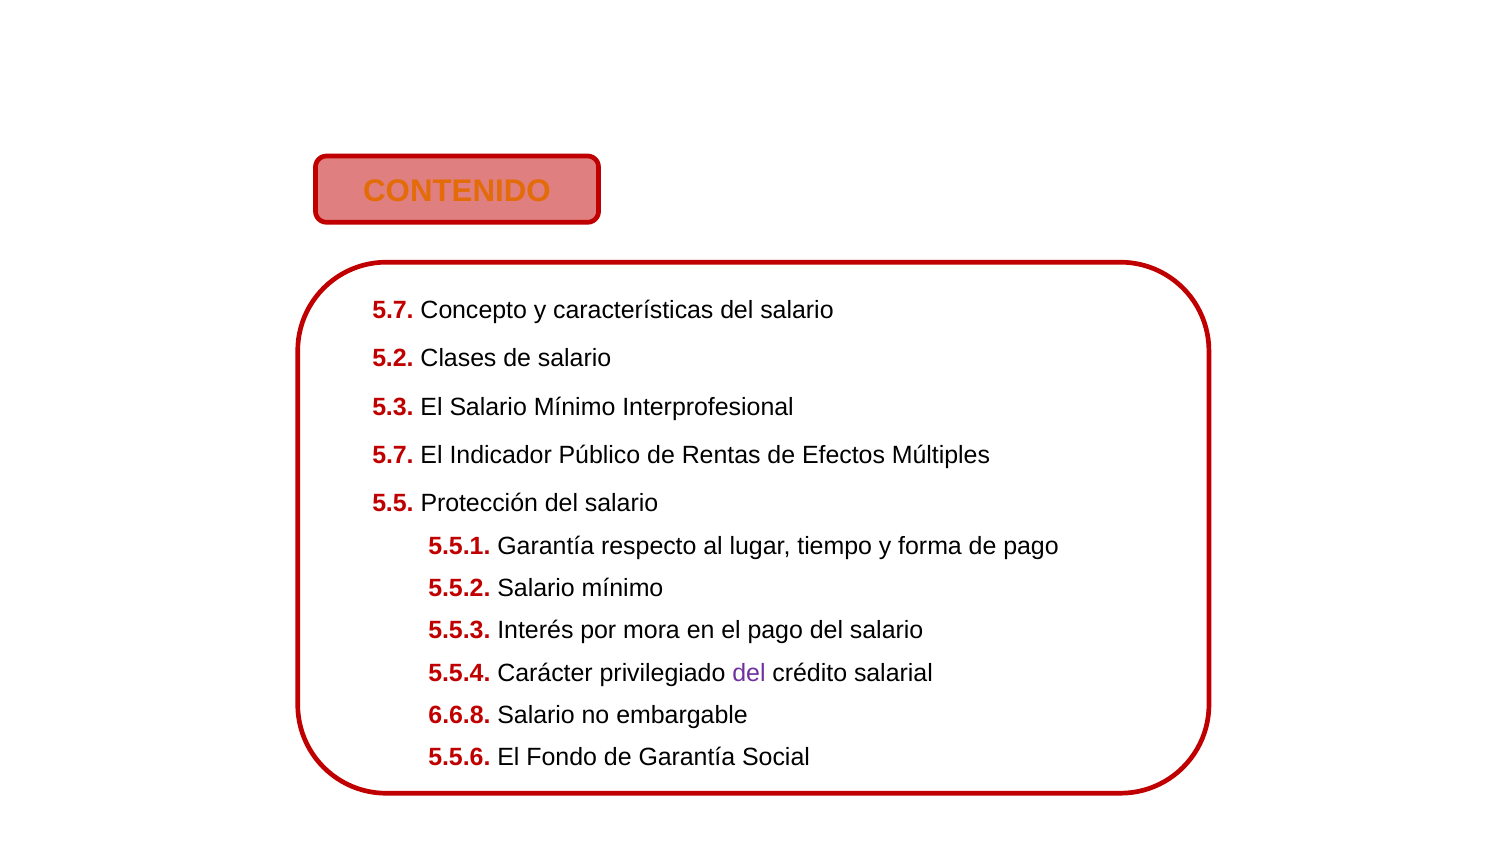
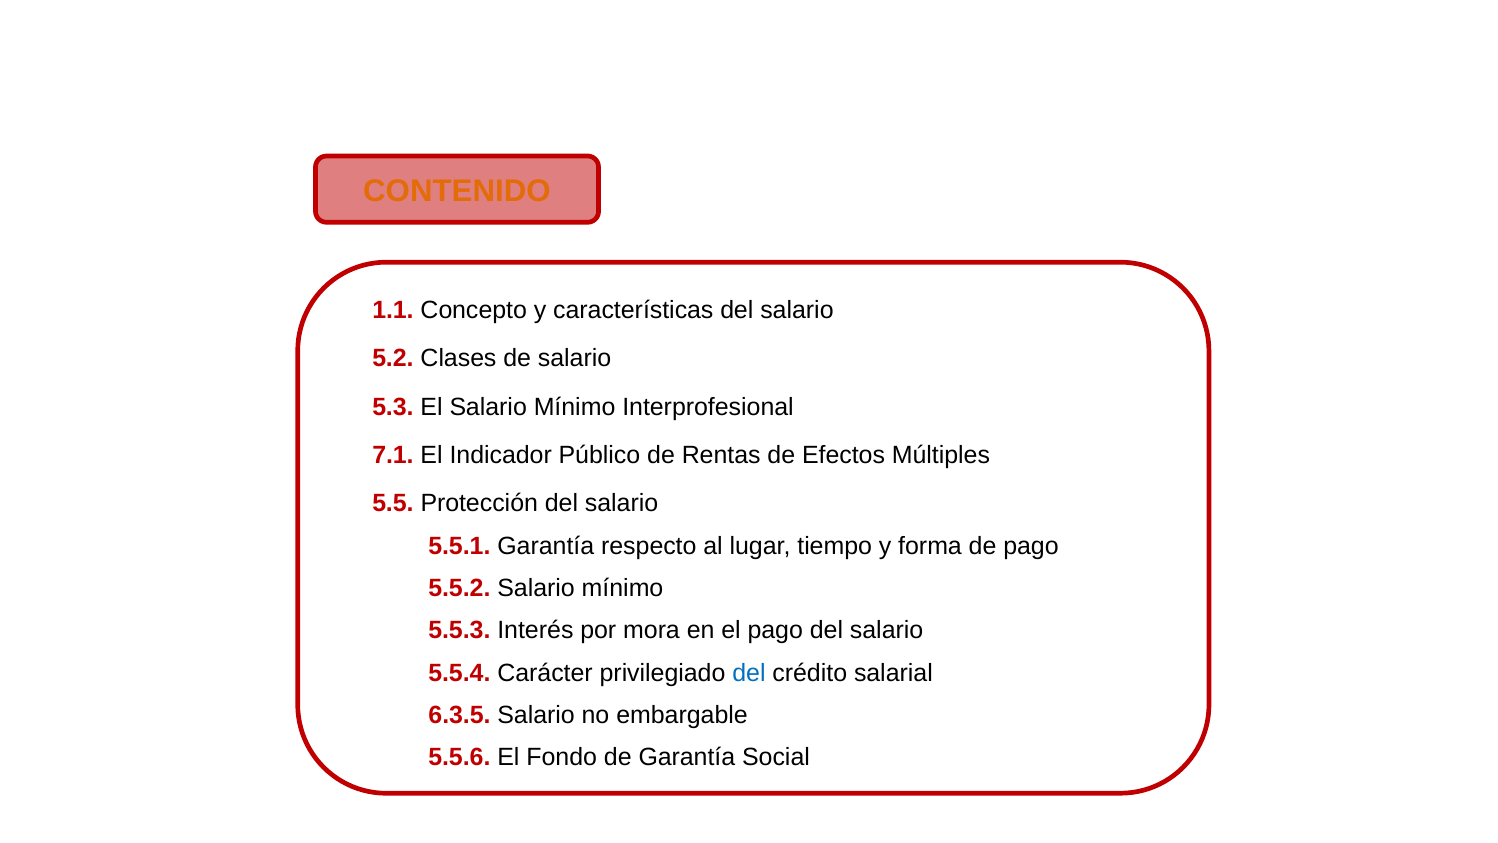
5.7: 5.7 -> 1.1 (393, 310)
5.7: 5.7 -> 7.1 (393, 455)
del colour: purple -> blue (749, 673)
6.6.8: 6.6.8 -> 6.3.5 (459, 715)
